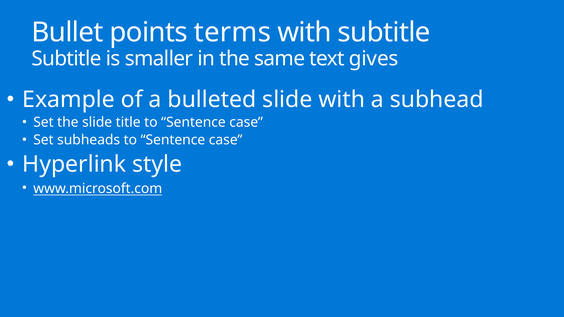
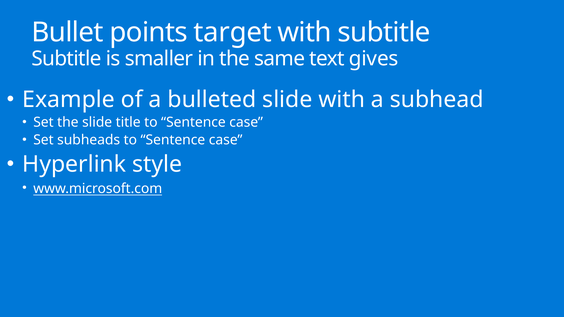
terms: terms -> target (233, 32)
